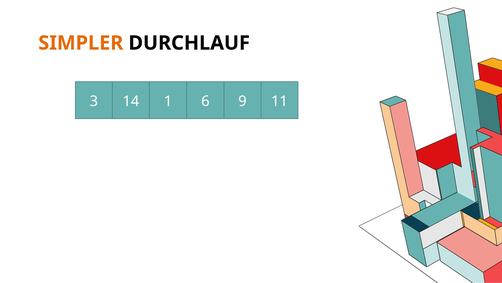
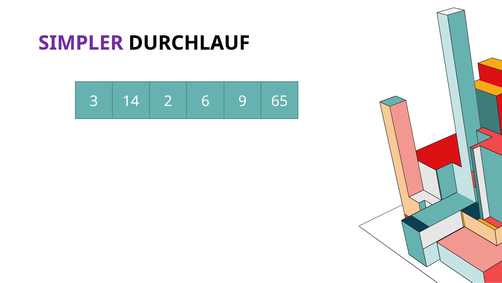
SIMPLER colour: orange -> purple (81, 43)
1: 1 -> 2 (168, 101)
11: 11 -> 65 (280, 101)
